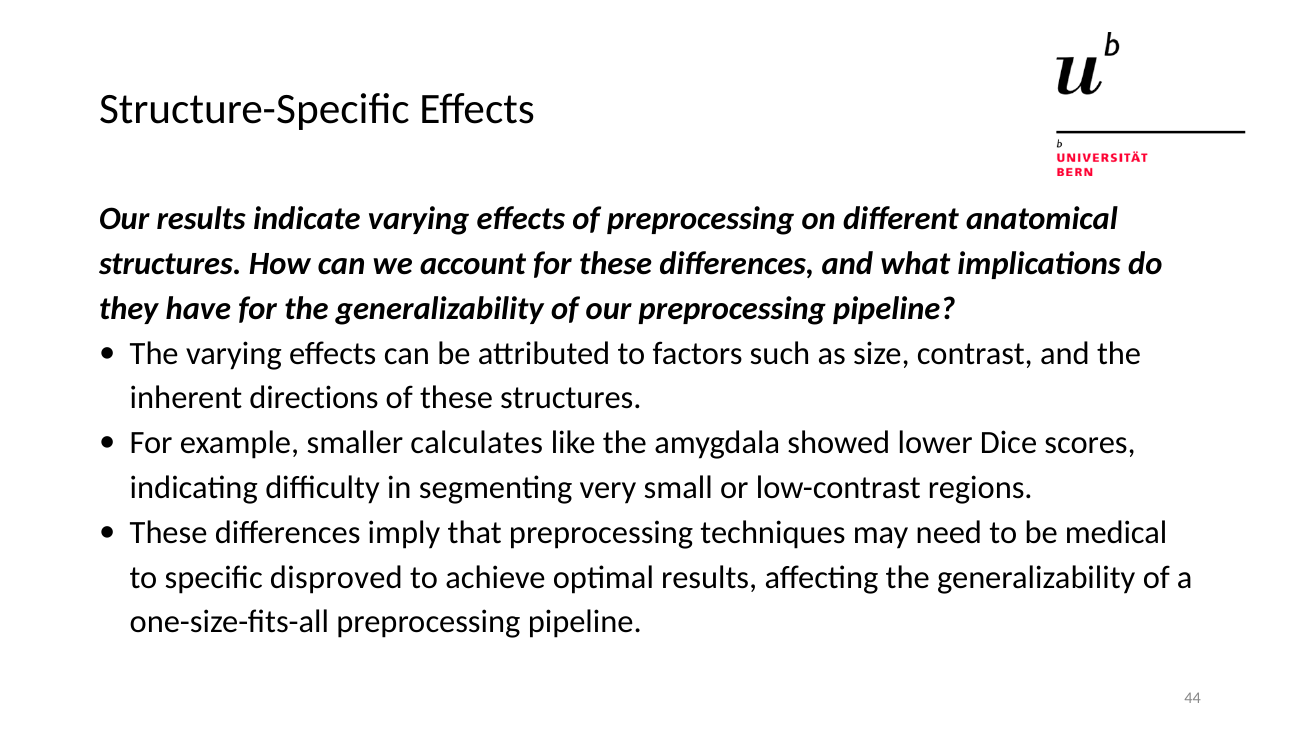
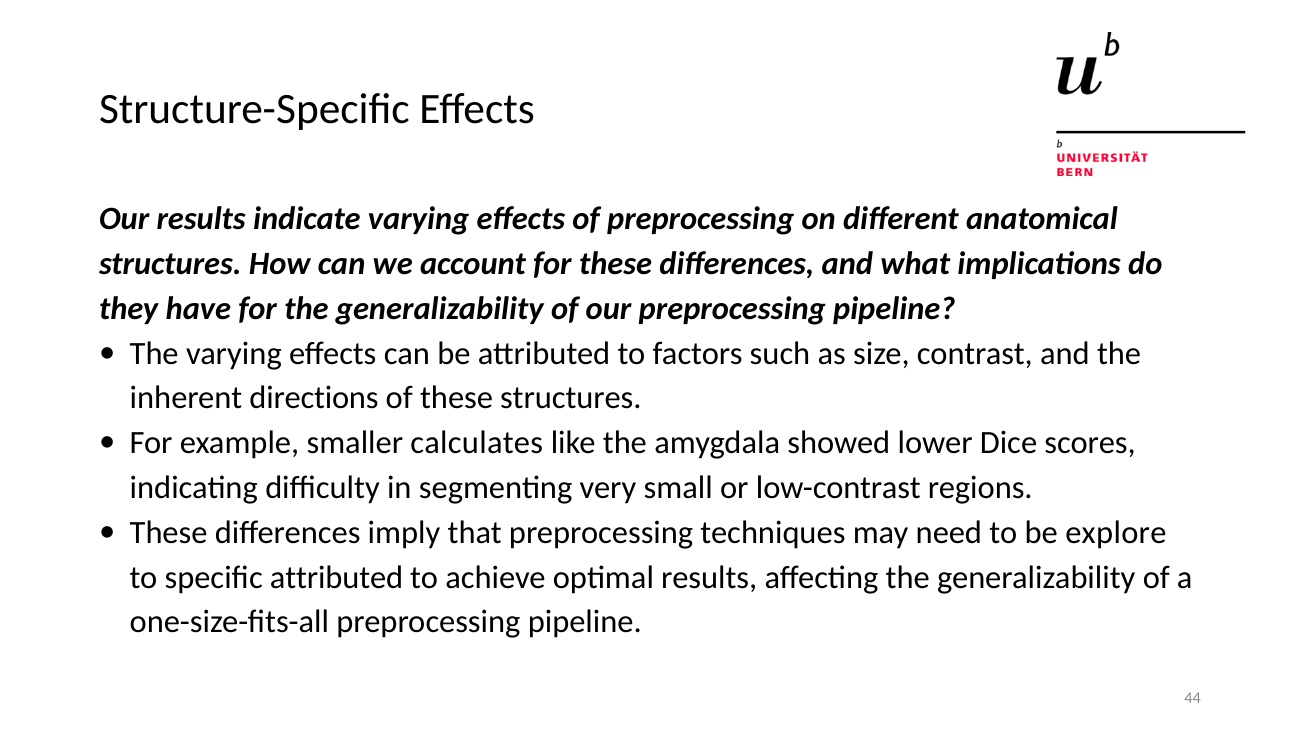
medical: medical -> explore (1116, 533)
specific disproved: disproved -> attributed (337, 578)
